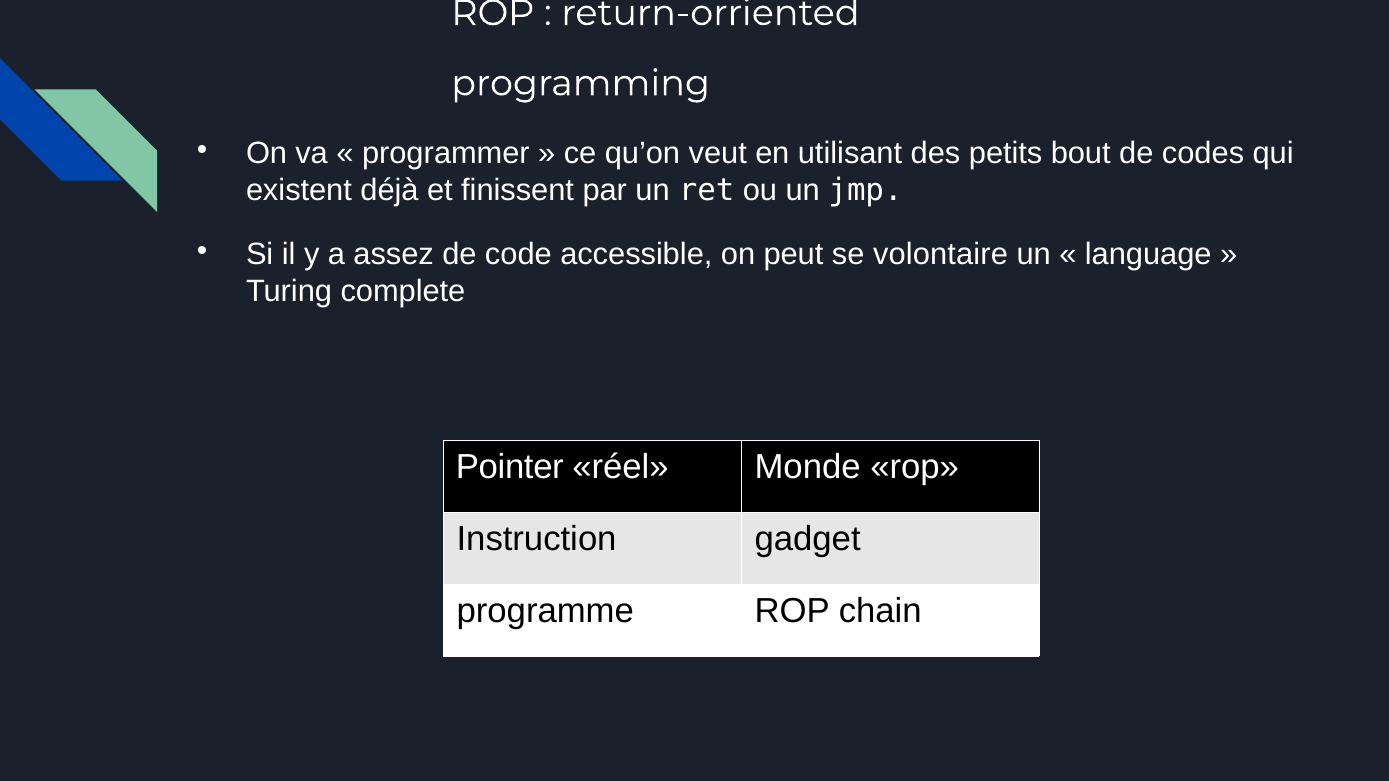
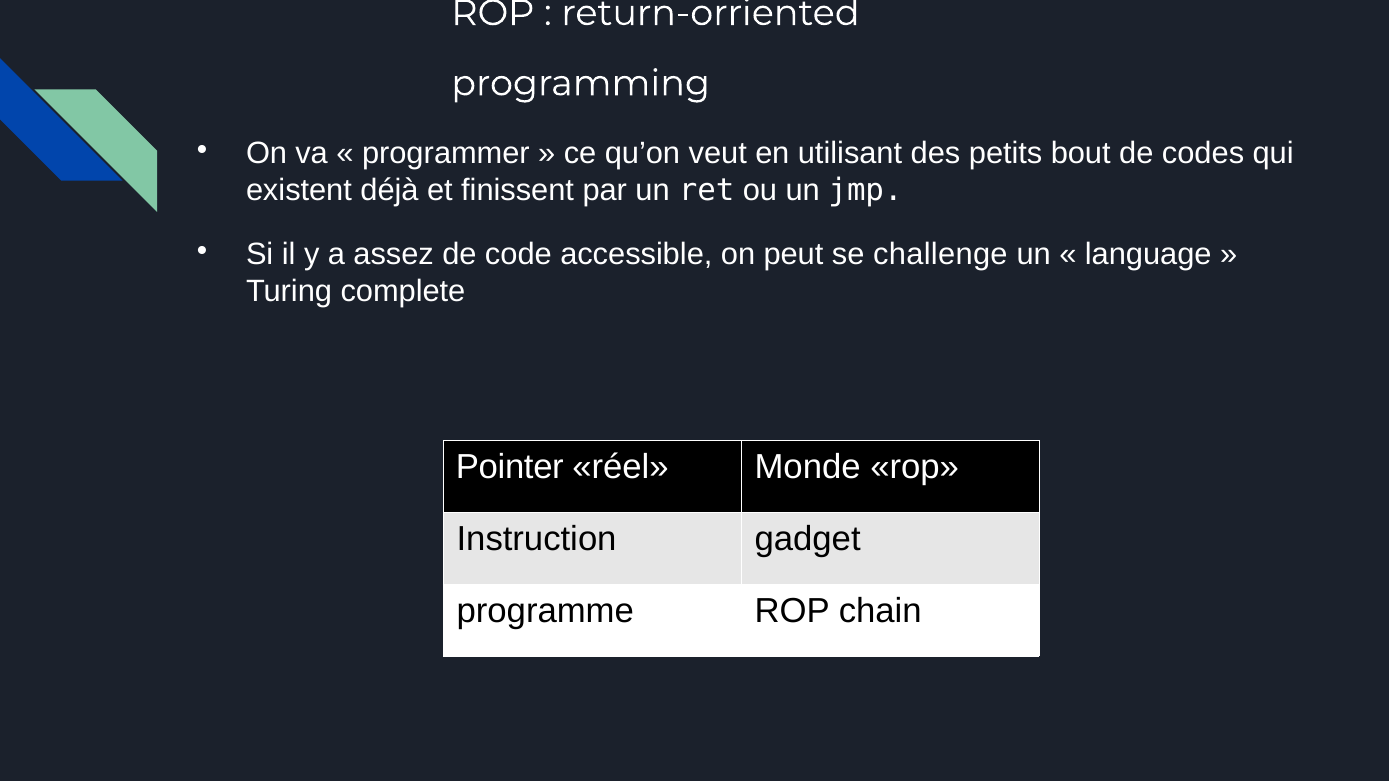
volontaire: volontaire -> challenge (940, 255)
